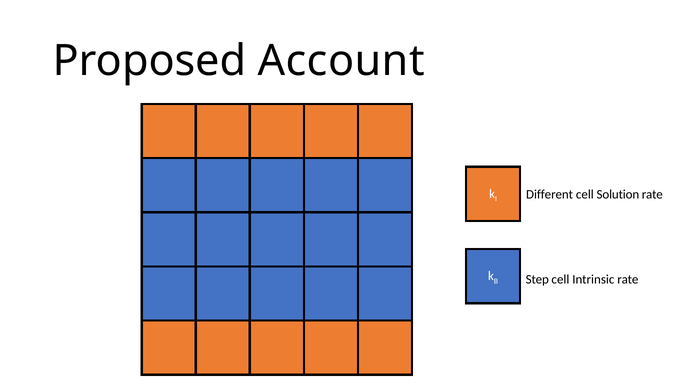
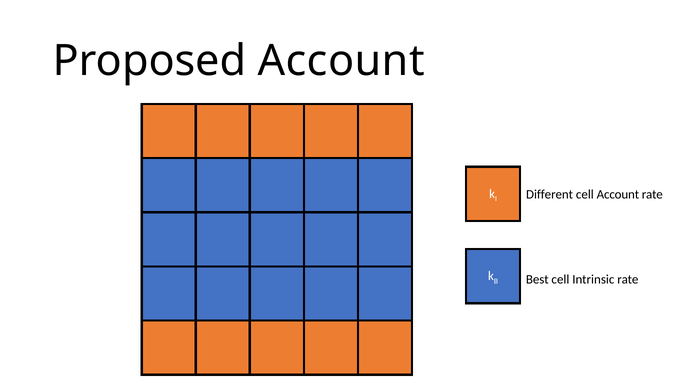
cell Solution: Solution -> Account (618, 194)
Step: Step -> Best (537, 279)
